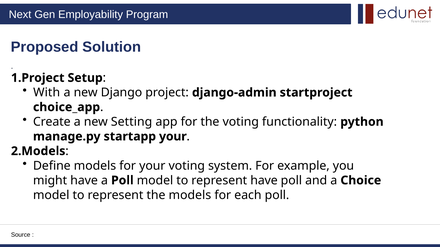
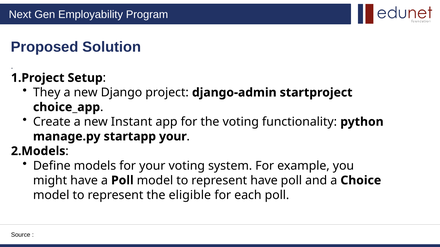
With: With -> They (47, 93)
Setting: Setting -> Instant (132, 122)
the models: models -> eligible (190, 195)
